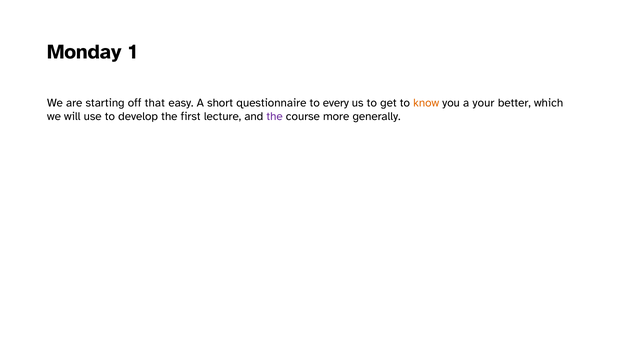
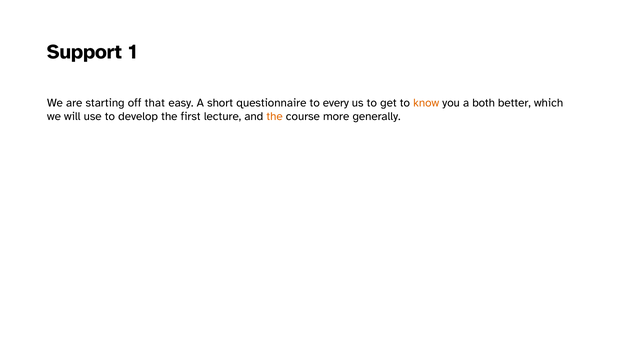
Monday: Monday -> Support (84, 52)
your: your -> both (484, 103)
the colour: purple -> orange (275, 117)
